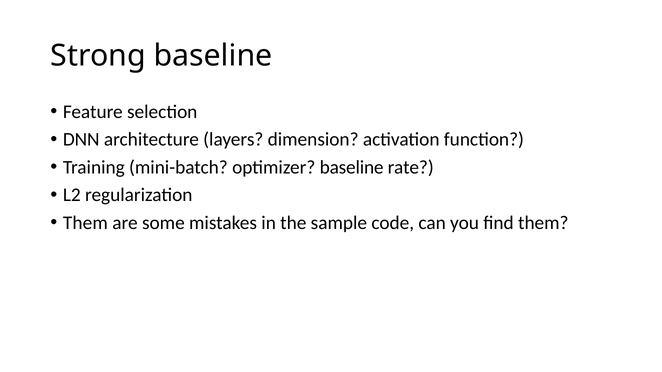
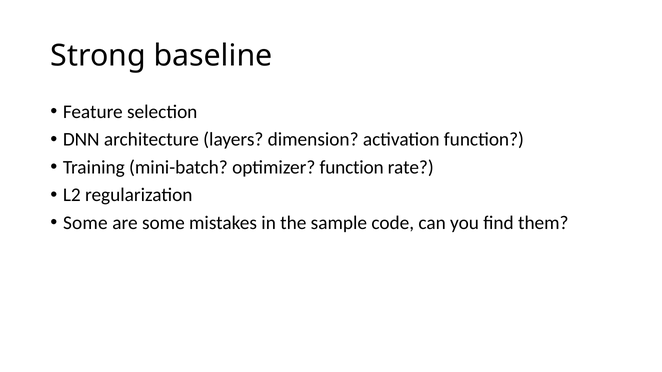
optimizer baseline: baseline -> function (352, 167)
Them: Them -> Some (85, 223)
